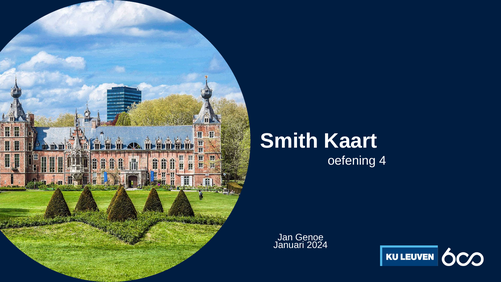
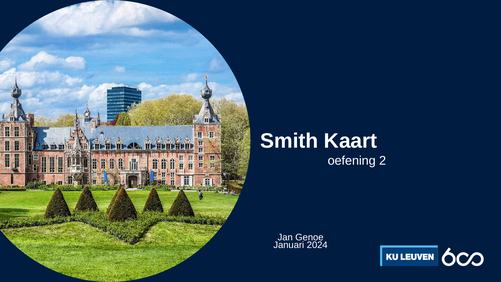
4: 4 -> 2 (383, 161)
